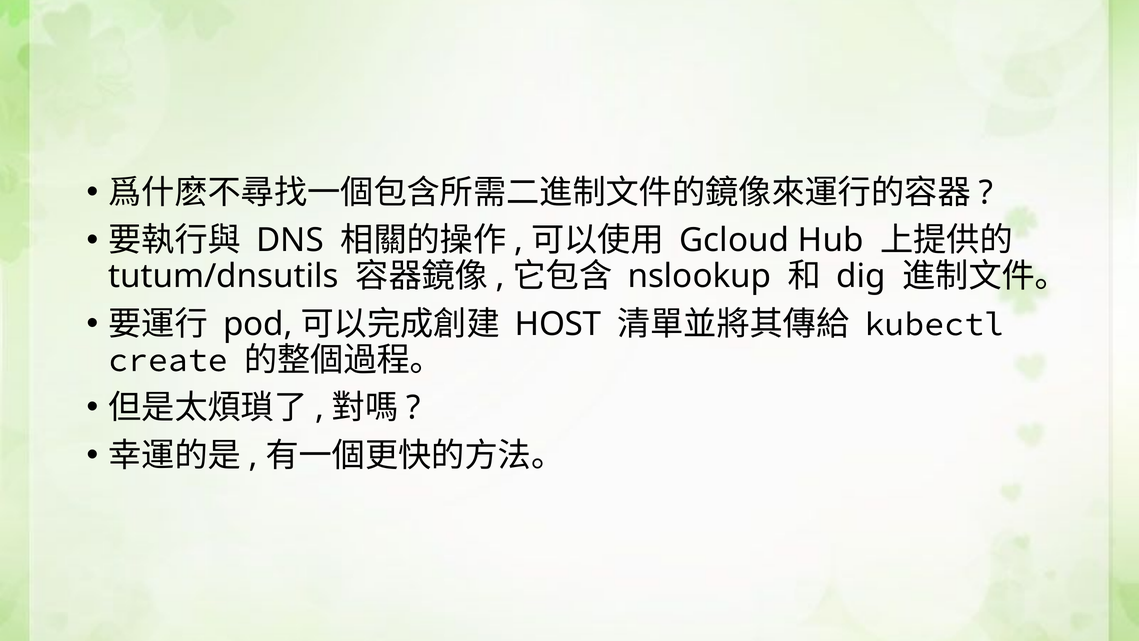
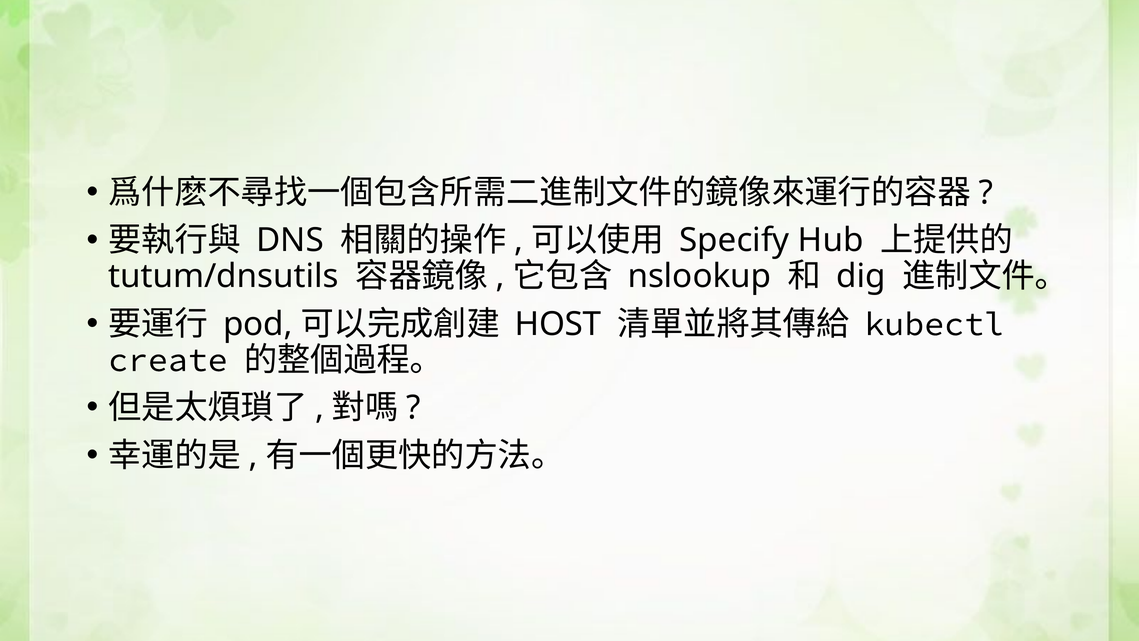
Gcloud: Gcloud -> Specify (734, 240)
